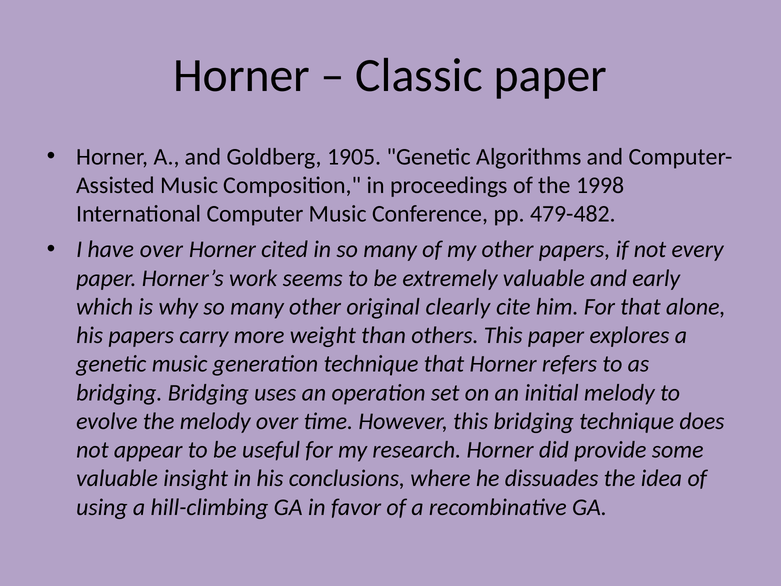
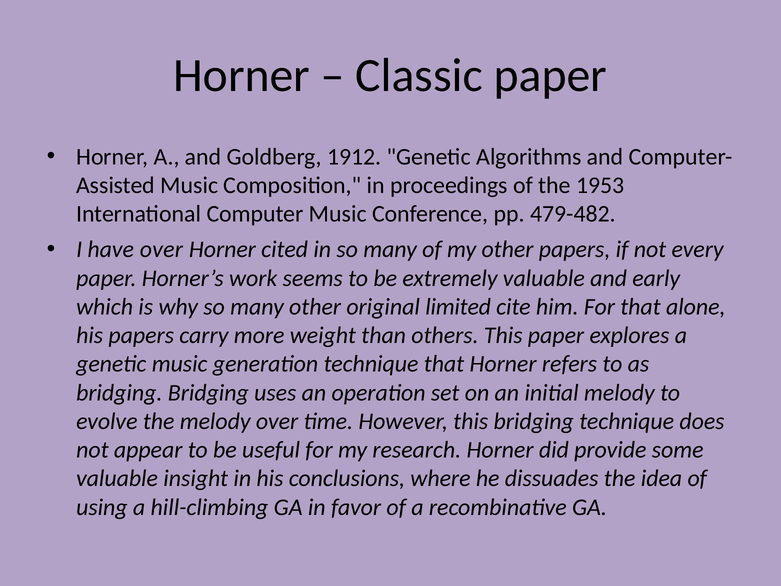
1905: 1905 -> 1912 (354, 157)
1998: 1998 -> 1953 (600, 185)
clearly: clearly -> limited (458, 307)
